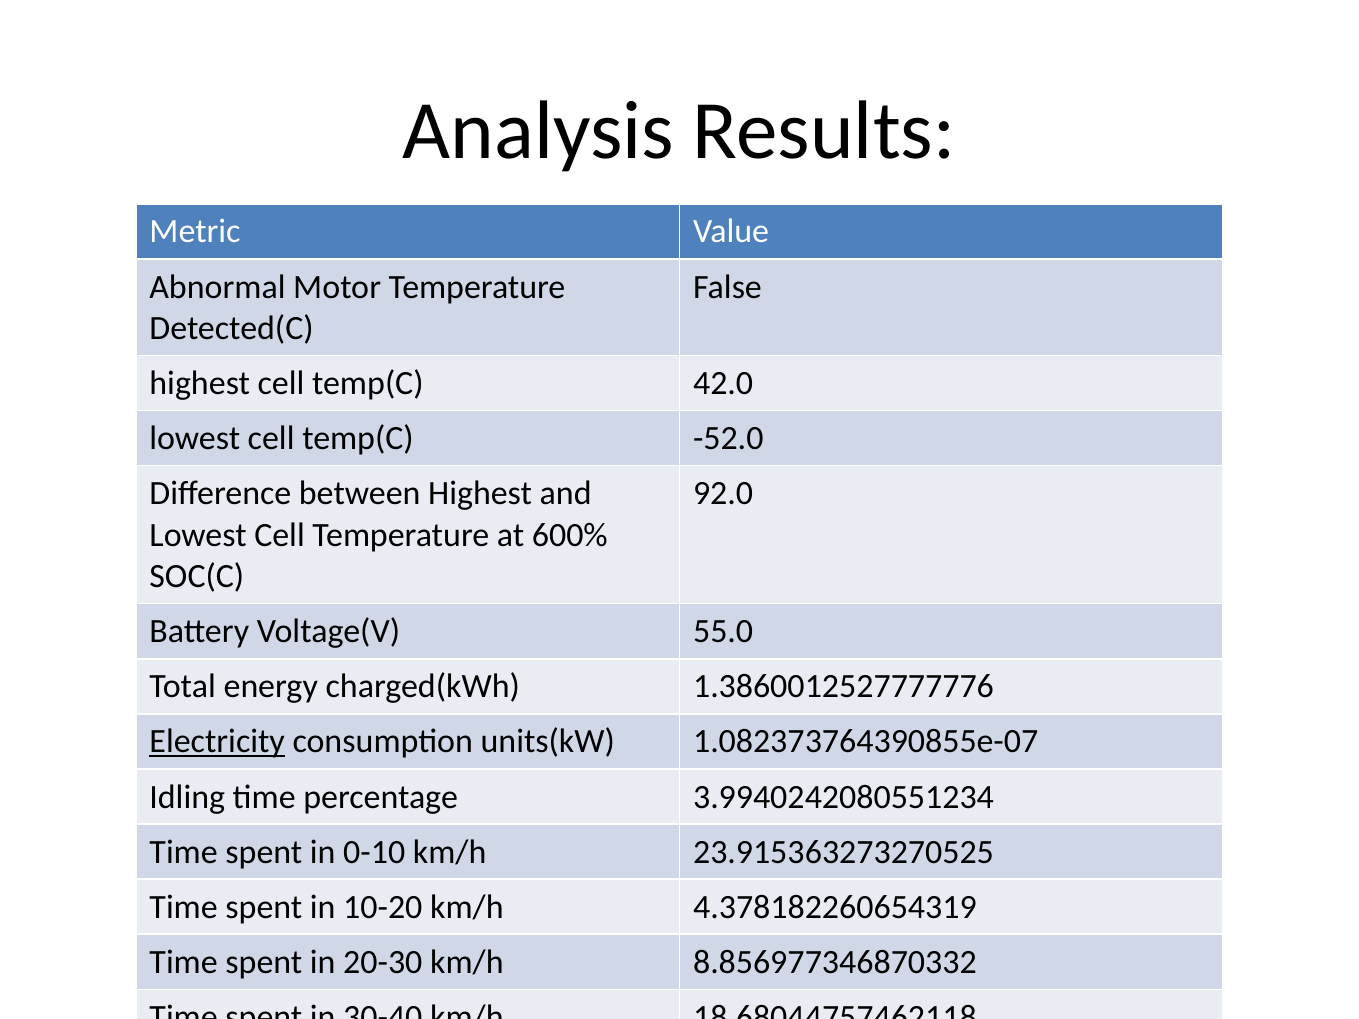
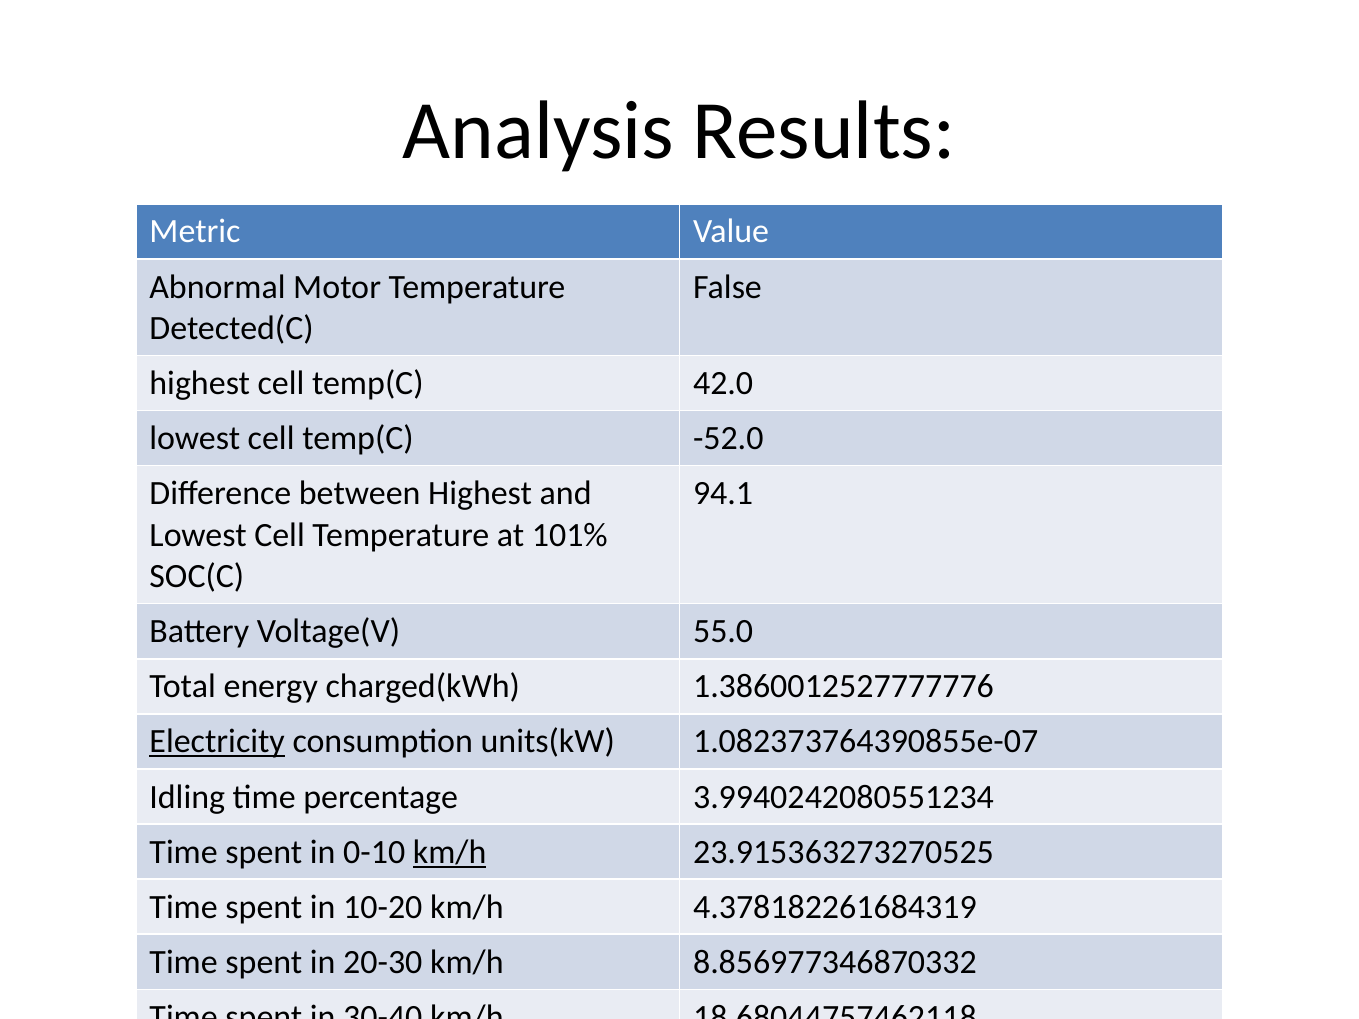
92.0: 92.0 -> 94.1 (723, 494)
600%: 600% -> 101% (570, 535)
km/h underline: none -> present (450, 852)
4.378182260654319: 4.378182260654319 -> 4.378182261684319 (835, 907)
